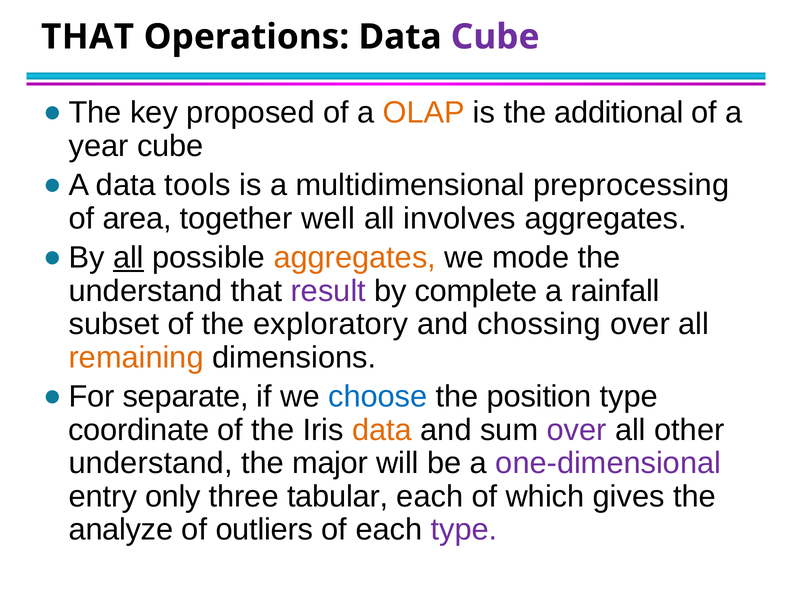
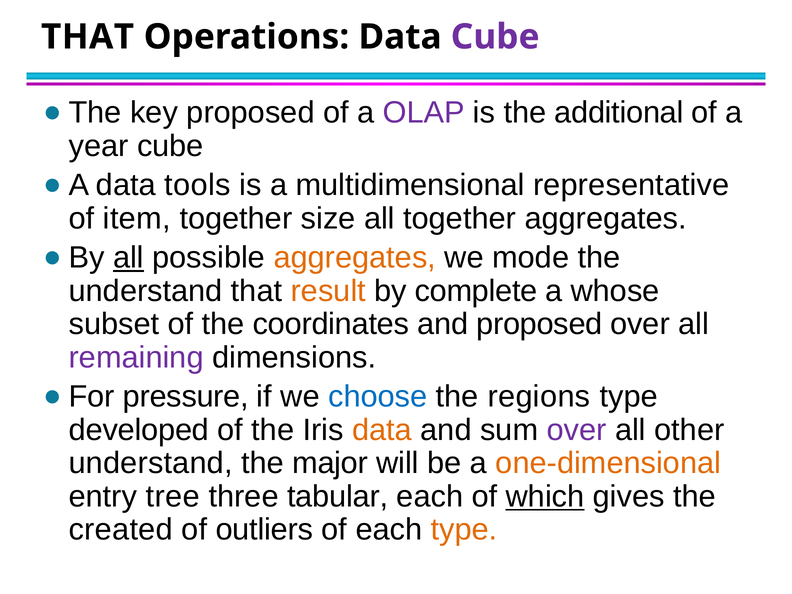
OLAP colour: orange -> purple (424, 113)
preprocessing: preprocessing -> representative (631, 185)
area: area -> item (137, 218)
well: well -> size (328, 218)
all involves: involves -> together (460, 218)
result colour: purple -> orange (328, 291)
rainfall: rainfall -> whose (615, 291)
exploratory: exploratory -> coordinates (331, 324)
and chossing: chossing -> proposed (539, 324)
remaining colour: orange -> purple (136, 357)
separate: separate -> pressure (186, 397)
position: position -> regions (539, 397)
coordinate: coordinate -> developed (139, 430)
one-dimensional colour: purple -> orange (608, 463)
only: only -> tree (173, 497)
which underline: none -> present (545, 497)
analyze: analyze -> created (121, 530)
type colour: purple -> orange (464, 530)
